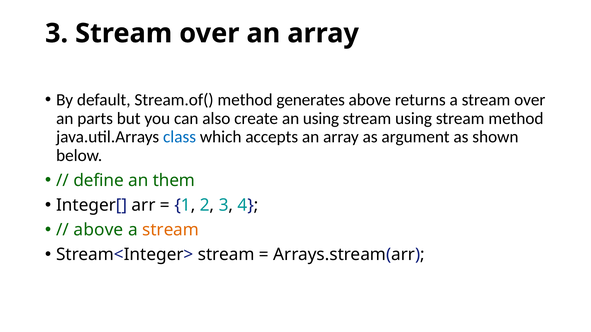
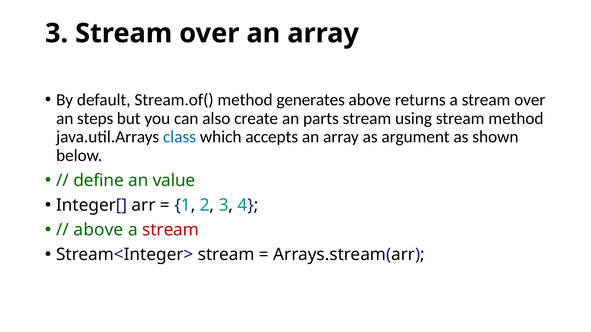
parts: parts -> steps (95, 119)
an using: using -> parts (321, 119)
them: them -> value (174, 181)
stream colour: orange -> red (171, 230)
